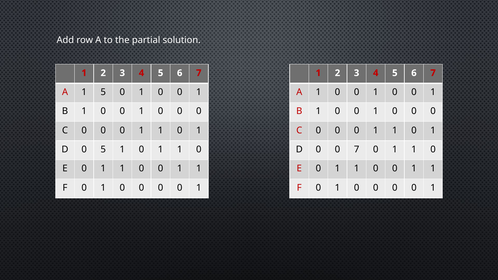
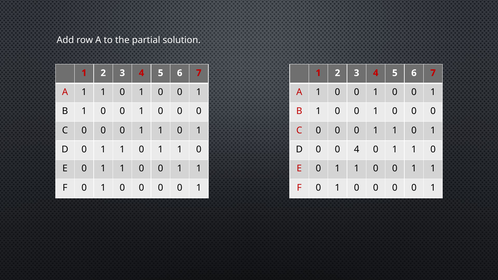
A 1 5: 5 -> 1 (103, 92)
D 0 5: 5 -> 1 (103, 149)
0 7: 7 -> 4 (357, 149)
